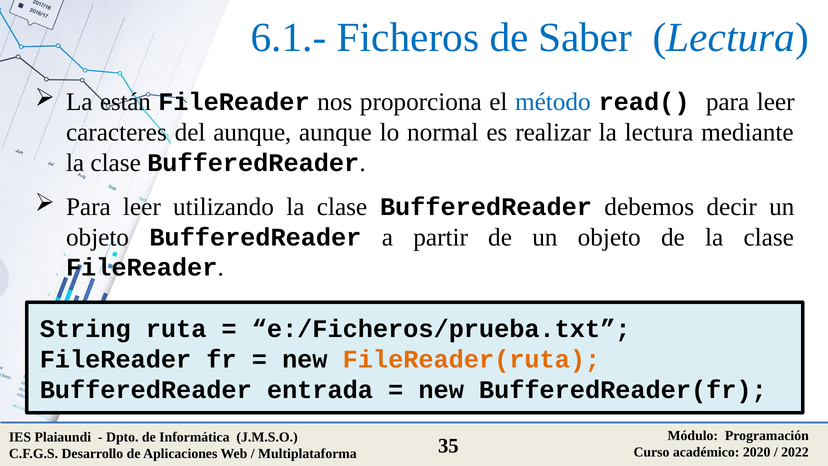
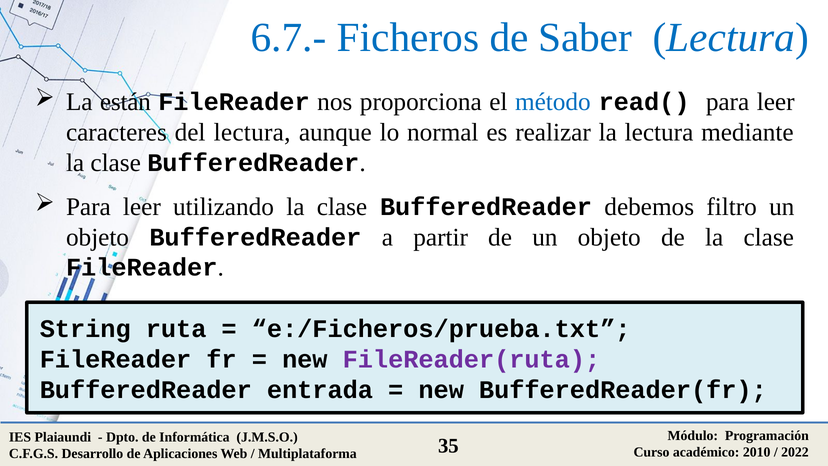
6.1.-: 6.1.- -> 6.7.- (289, 37)
del aunque: aunque -> lectura (252, 132)
decir: decir -> filtro (732, 207)
FileReader(ruta colour: orange -> purple (471, 359)
2020: 2020 -> 2010 (757, 452)
